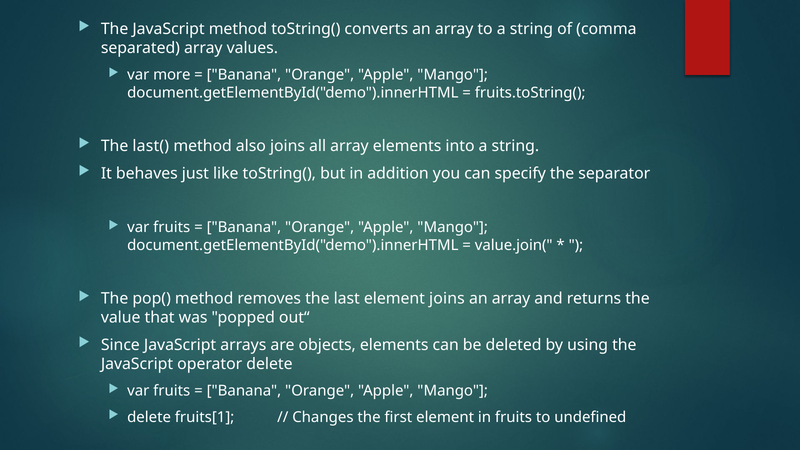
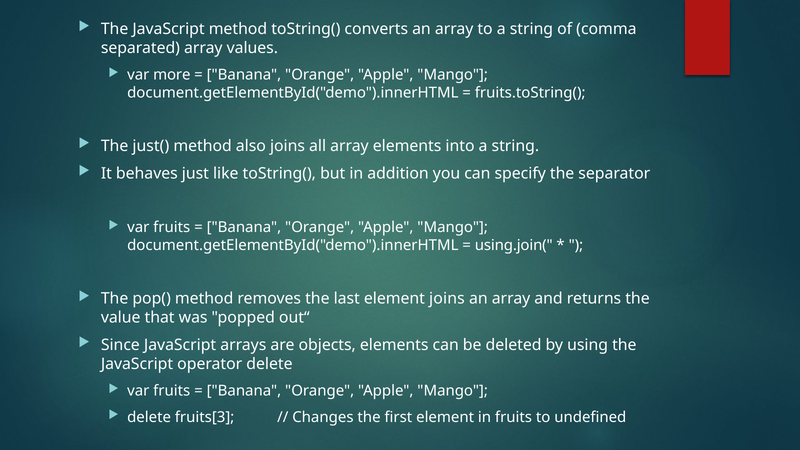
last(: last( -> just( (151, 146)
value.join(: value.join( -> using.join( (514, 245)
fruits[1: fruits[1 -> fruits[3 (205, 417)
